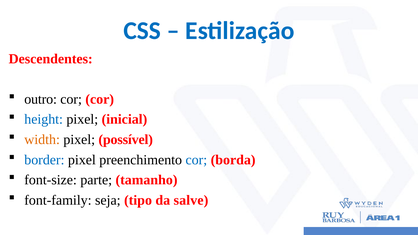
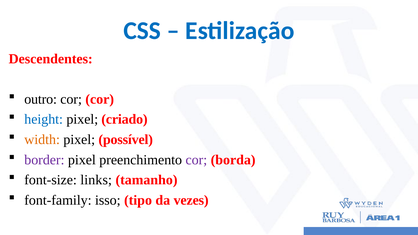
inicial: inicial -> criado (125, 119)
border colour: blue -> purple (44, 160)
cor colour: blue -> purple (196, 160)
parte: parte -> links (96, 180)
seja: seja -> isso (108, 200)
salve: salve -> vezes (191, 200)
